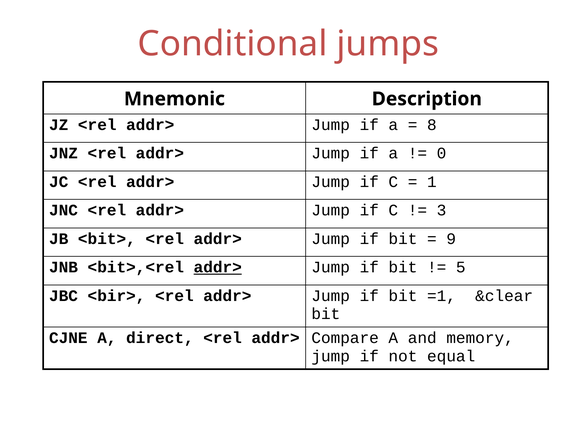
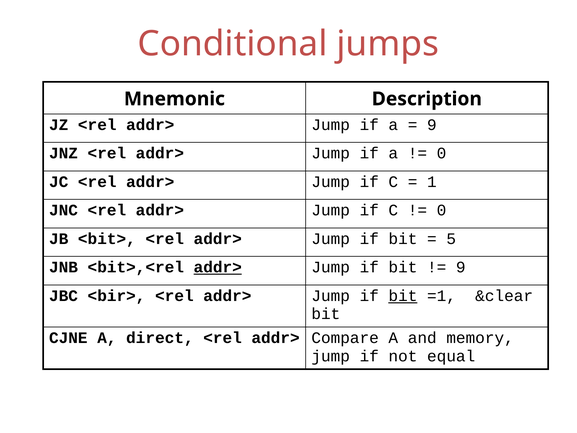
8: 8 -> 9 (432, 125)
3: 3 -> 0 (441, 210)
9: 9 -> 5 (451, 239)
5: 5 -> 9 (461, 267)
bit underline: none -> present (403, 296)
